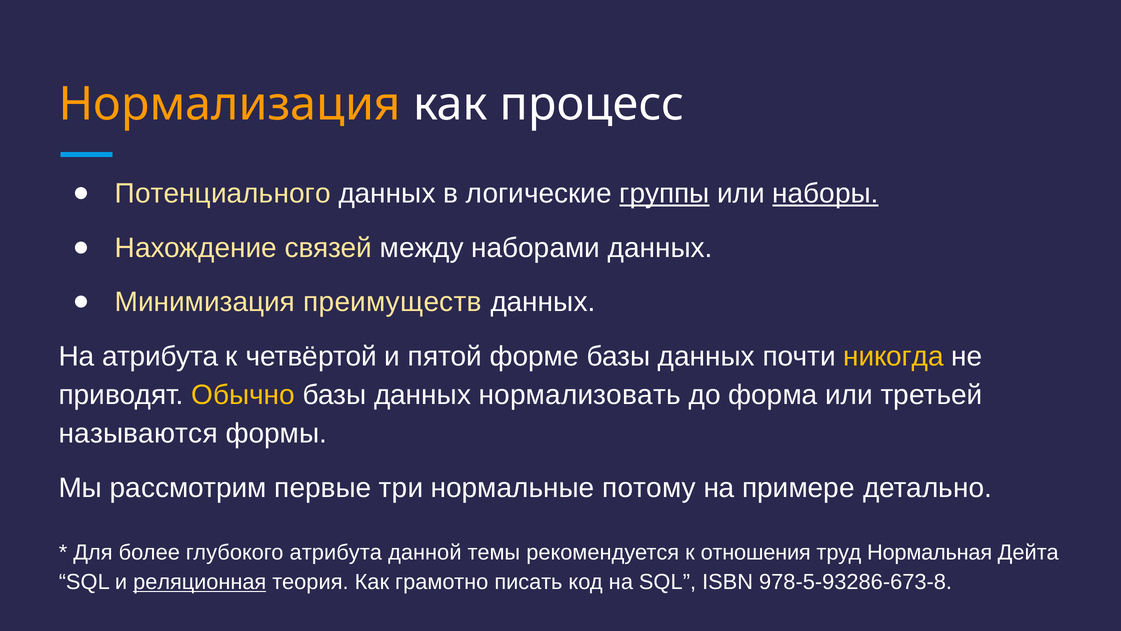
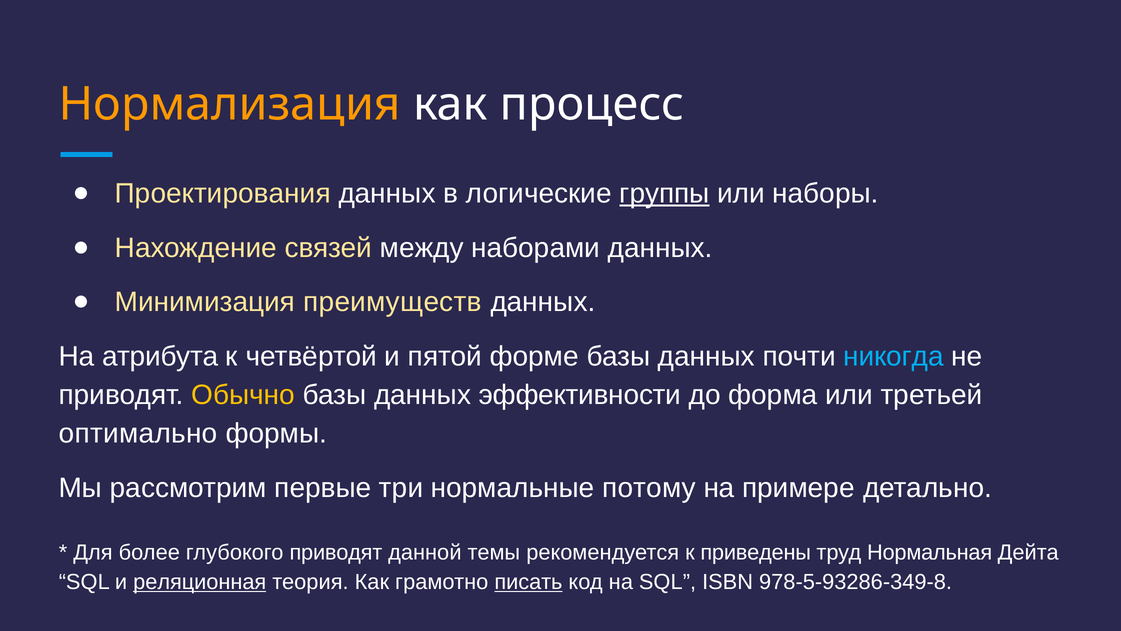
Потенциального: Потенциального -> Проектирования (223, 193)
наборы underline: present -> none (825, 193)
никогда colour: yellow -> light blue (894, 356)
нормализовать: нормализовать -> эффективности (580, 395)
называются: называются -> оптимально (138, 433)
глубокого атрибута: атрибута -> приводят (336, 552)
отношения: отношения -> приведены (756, 552)
писать underline: none -> present (528, 582)
978-5-93286-673-8: 978-5-93286-673-8 -> 978-5-93286-349-8 (856, 582)
